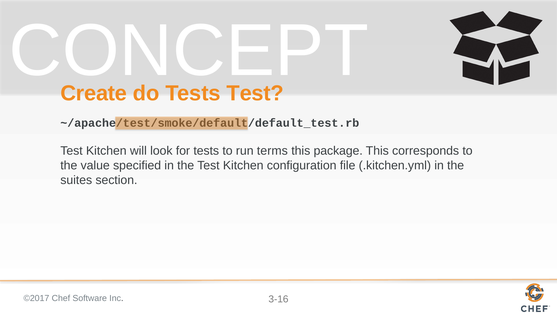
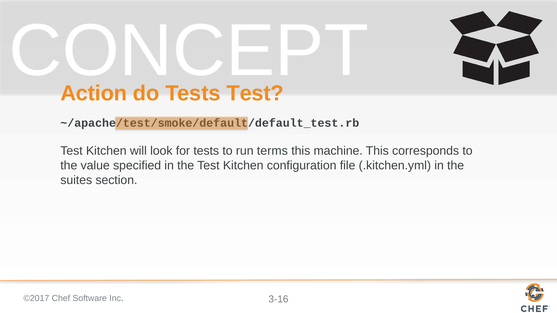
Create: Create -> Action (94, 93)
package: package -> machine (338, 151)
